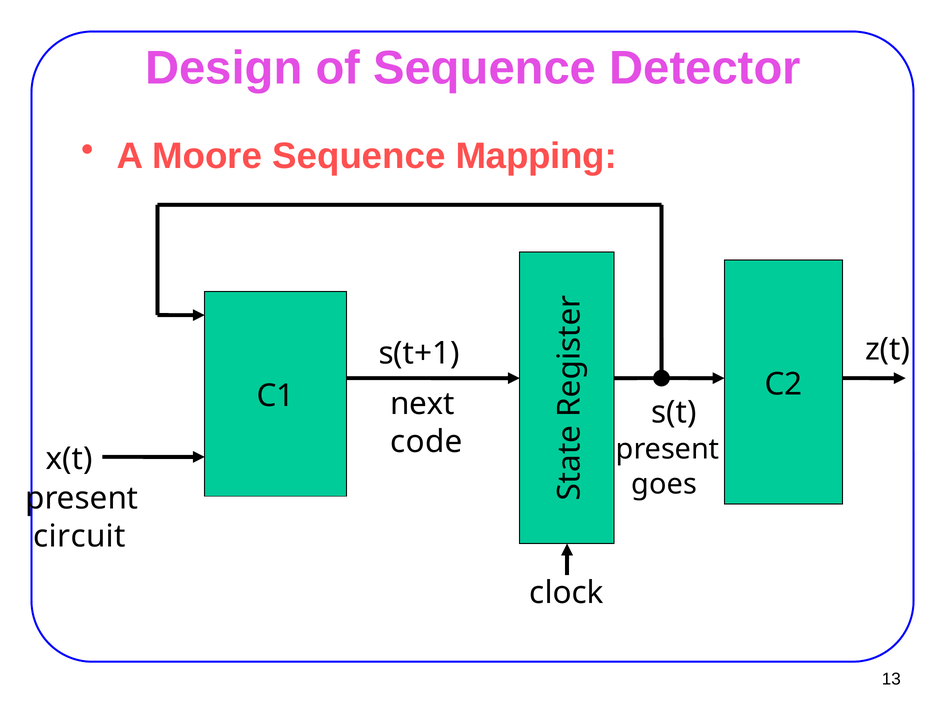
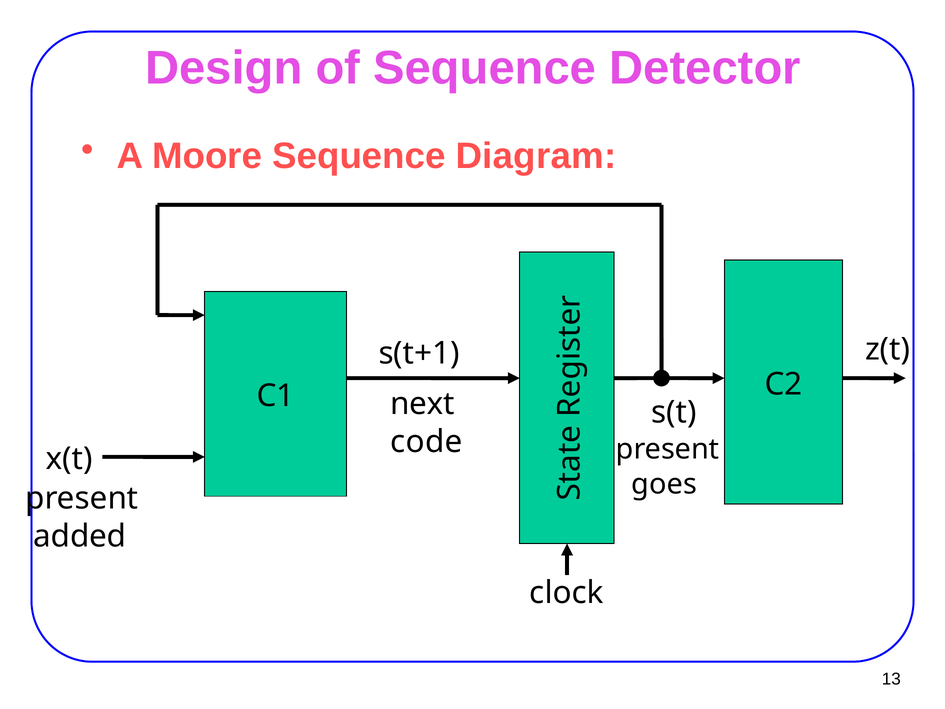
Mapping: Mapping -> Diagram (536, 156)
circuit: circuit -> added (80, 536)
